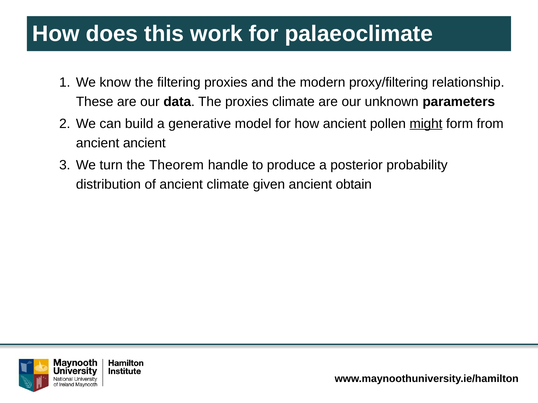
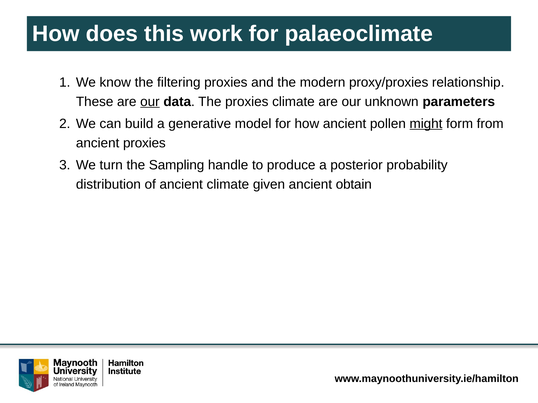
proxy/filtering: proxy/filtering -> proxy/proxies (389, 82)
our underline: none -> present (150, 102)
ancient ancient: ancient -> proxies (144, 143)
Theorem: Theorem -> Sampling (177, 165)
